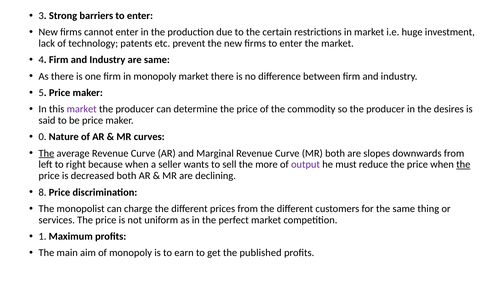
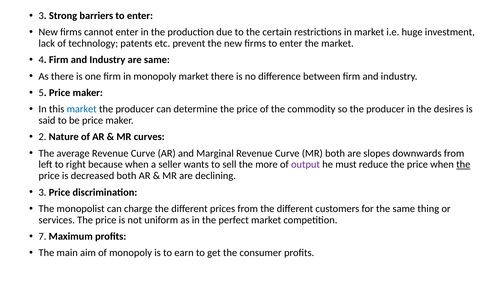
market colour: purple -> blue (82, 109)
0: 0 -> 2 (43, 137)
The underline: present -> none (46, 153)
8: 8 -> 3 (43, 192)
1: 1 -> 7 (43, 236)
published: published -> consumer (261, 253)
